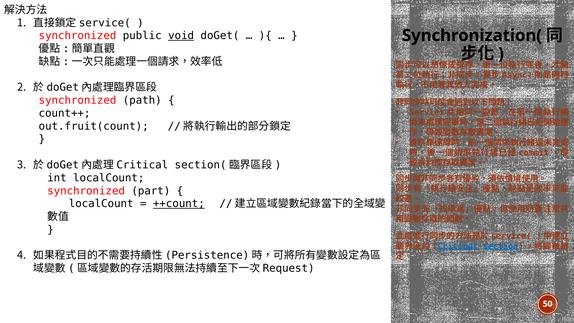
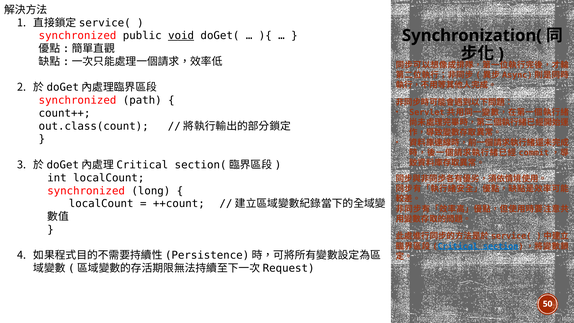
out.fruit(count: out.fruit(count -> out.class(count (94, 126)
part: part -> long (151, 191)
++count underline: present -> none (179, 204)
